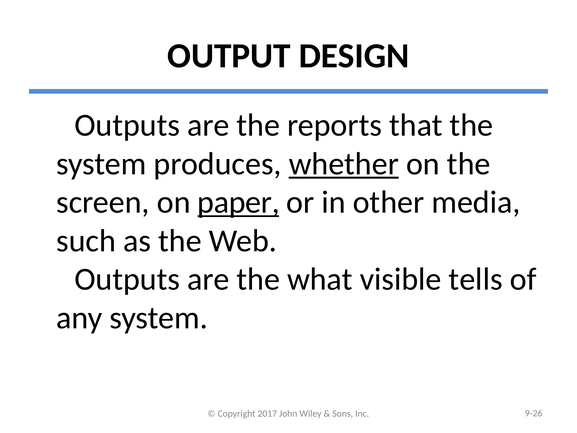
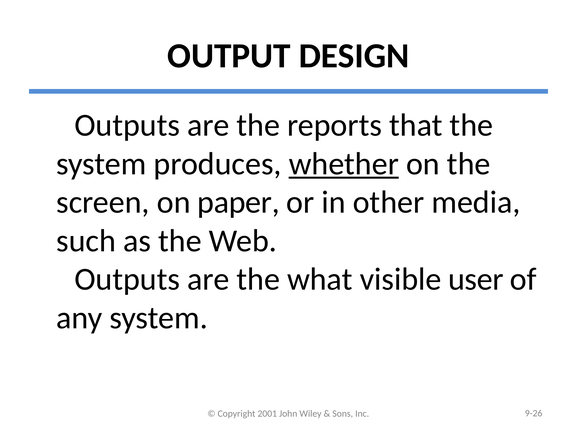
paper underline: present -> none (239, 202)
tells: tells -> user (476, 279)
2017: 2017 -> 2001 (267, 413)
